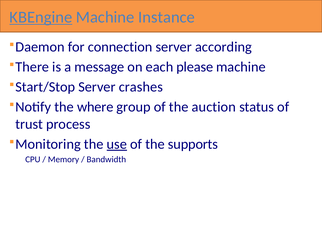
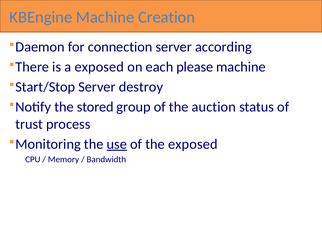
KBEngine underline: present -> none (41, 17)
Instance: Instance -> Creation (167, 17)
a message: message -> exposed (99, 67)
crashes: crashes -> destroy (141, 87)
where: where -> stored (95, 107)
the supports: supports -> exposed (193, 144)
